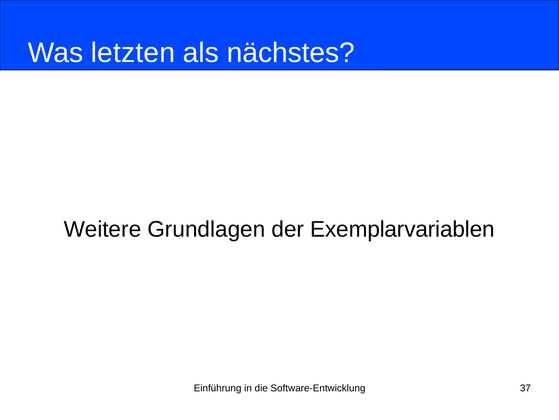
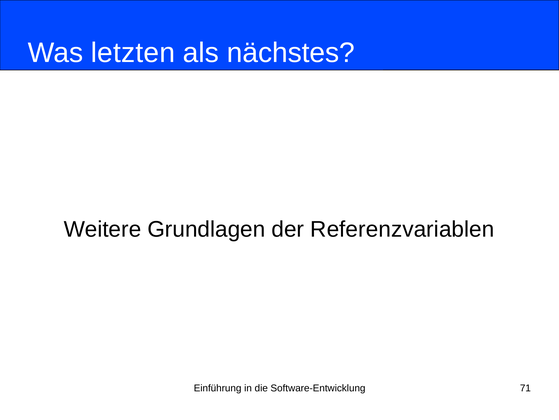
Exemplarvariablen: Exemplarvariablen -> Referenzvariablen (402, 229)
37: 37 -> 71 (525, 387)
